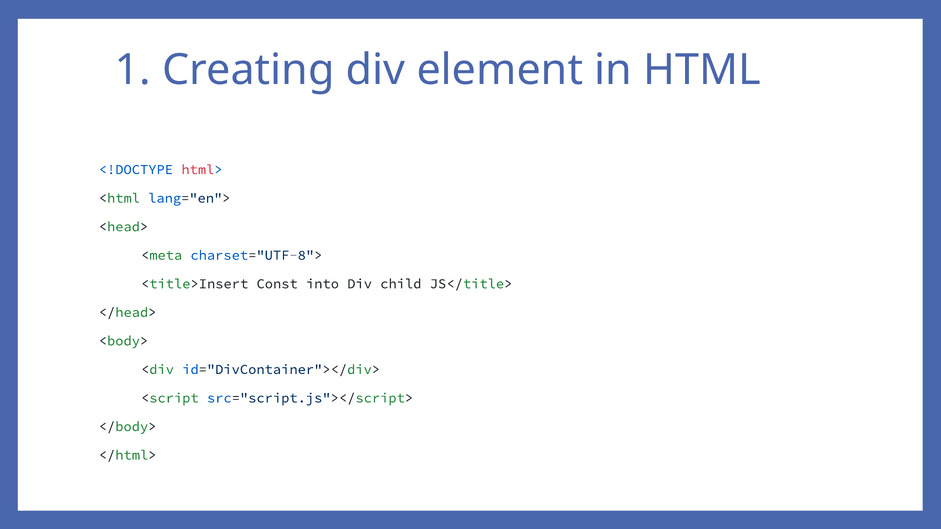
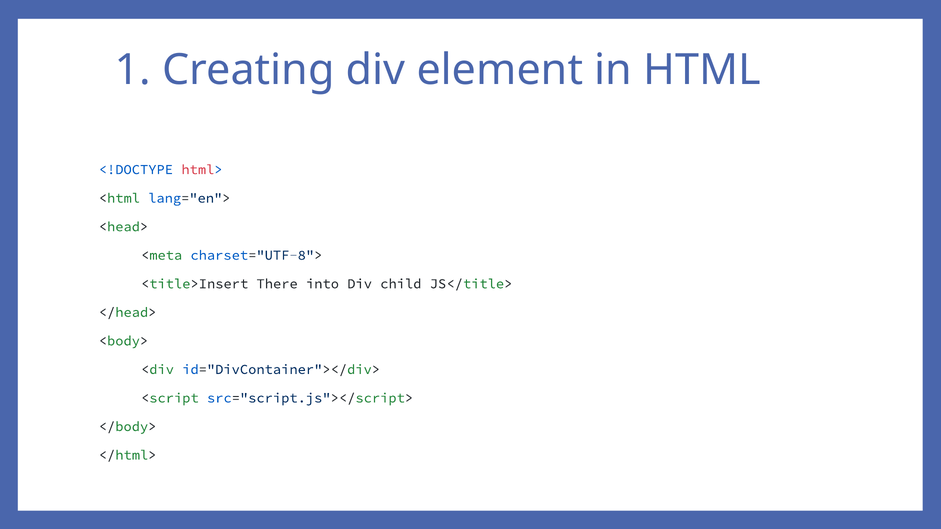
Const: Const -> There (277, 284)
